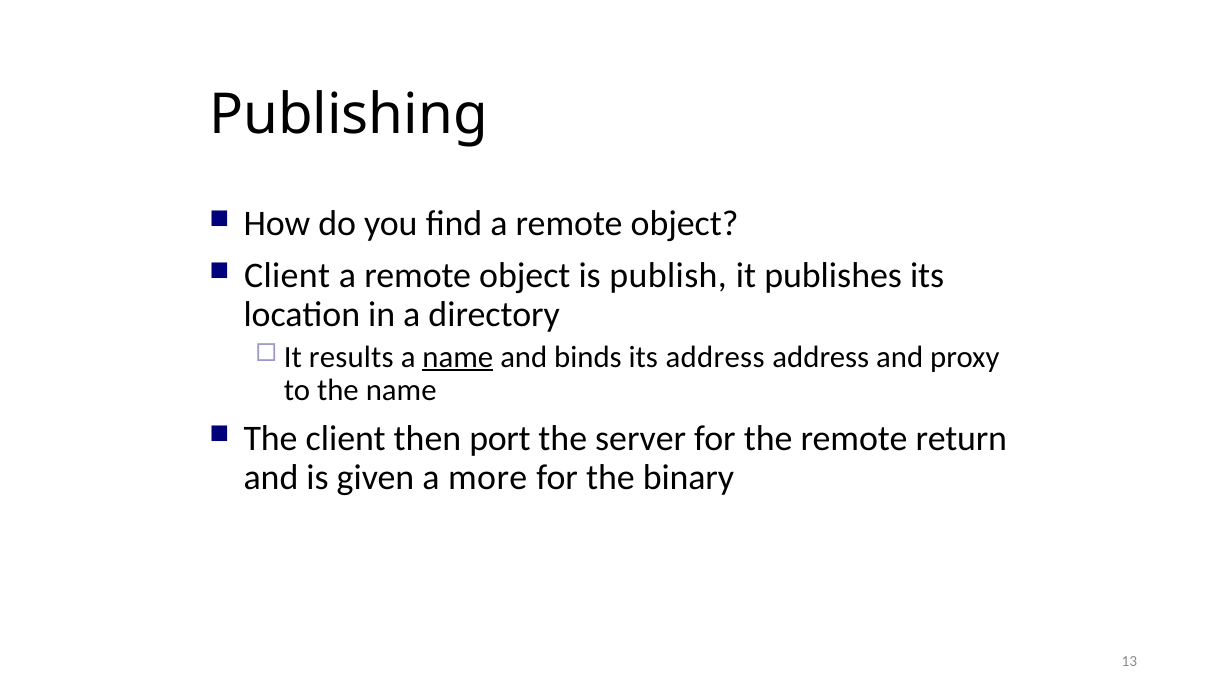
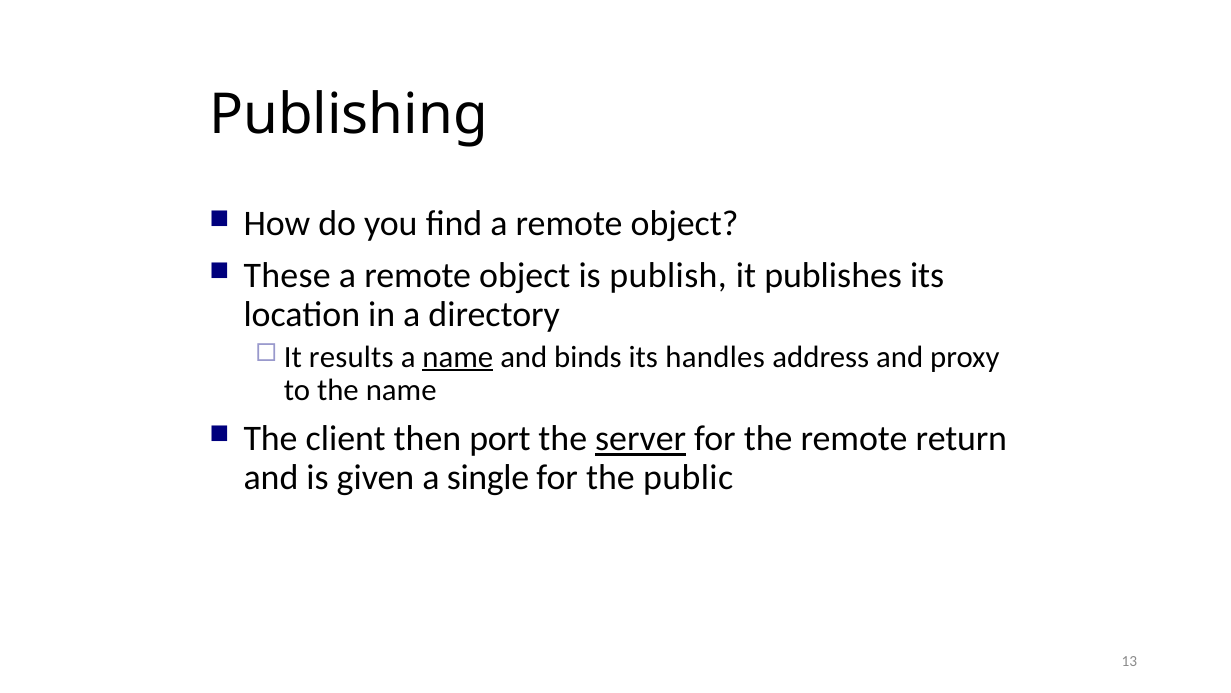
Client: Client -> These (287, 275)
its address: address -> handles (715, 357)
server underline: none -> present (641, 439)
more: more -> single (488, 477)
binary: binary -> public (688, 477)
